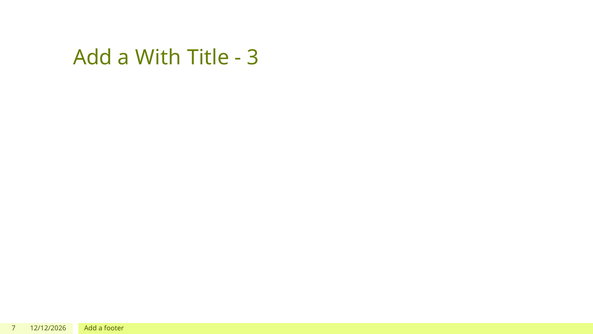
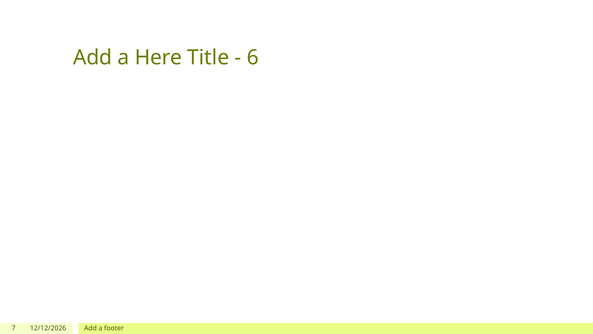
With: With -> Here (158, 58)
3: 3 -> 6 (253, 58)
